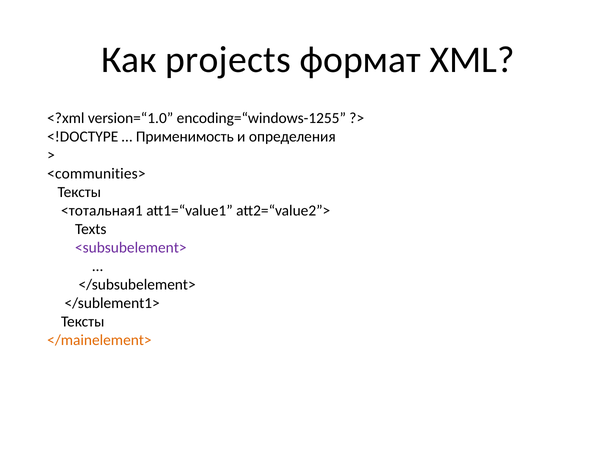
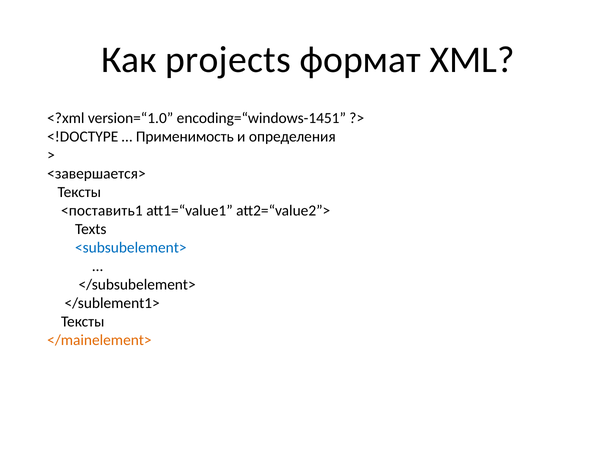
encoding=“windows-1255: encoding=“windows-1255 -> encoding=“windows-1451 (261, 118)
<communities>: <communities> -> <завершается> (96, 174)
<тотальная1: <тотальная1 -> <поставить1 (102, 211)
<subsubelement> colour: purple -> blue (131, 248)
